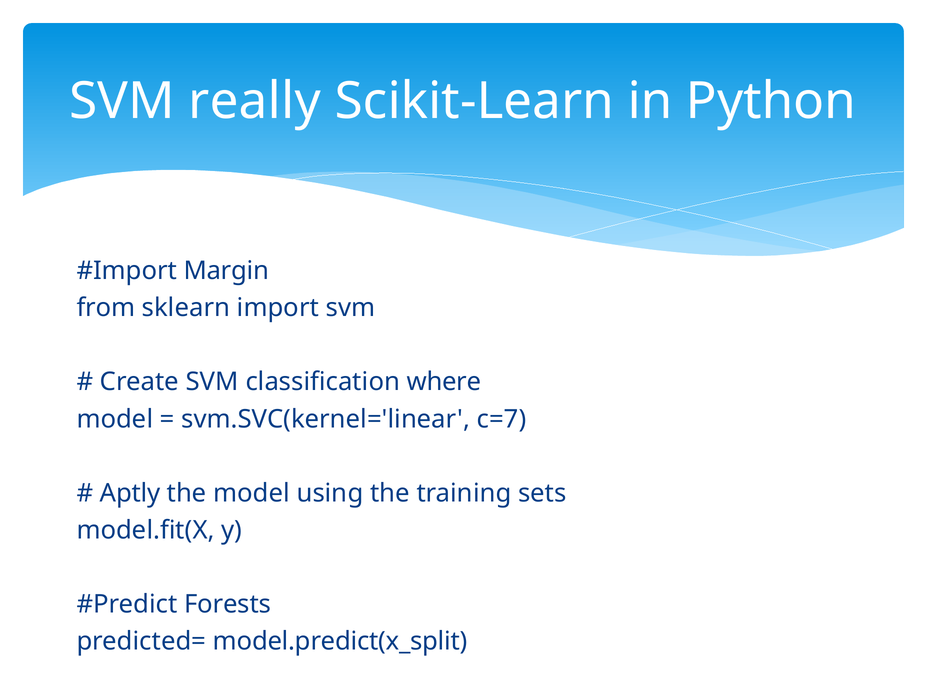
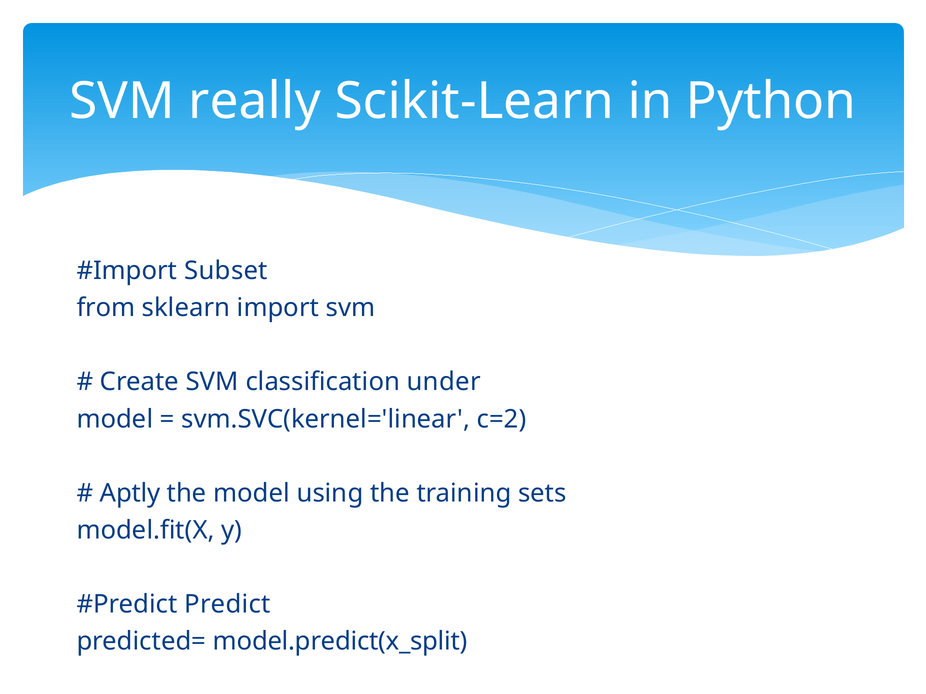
Margin: Margin -> Subset (226, 271)
where: where -> under (444, 382)
c=7: c=7 -> c=2 (502, 419)
Forests: Forests -> Predict (227, 605)
